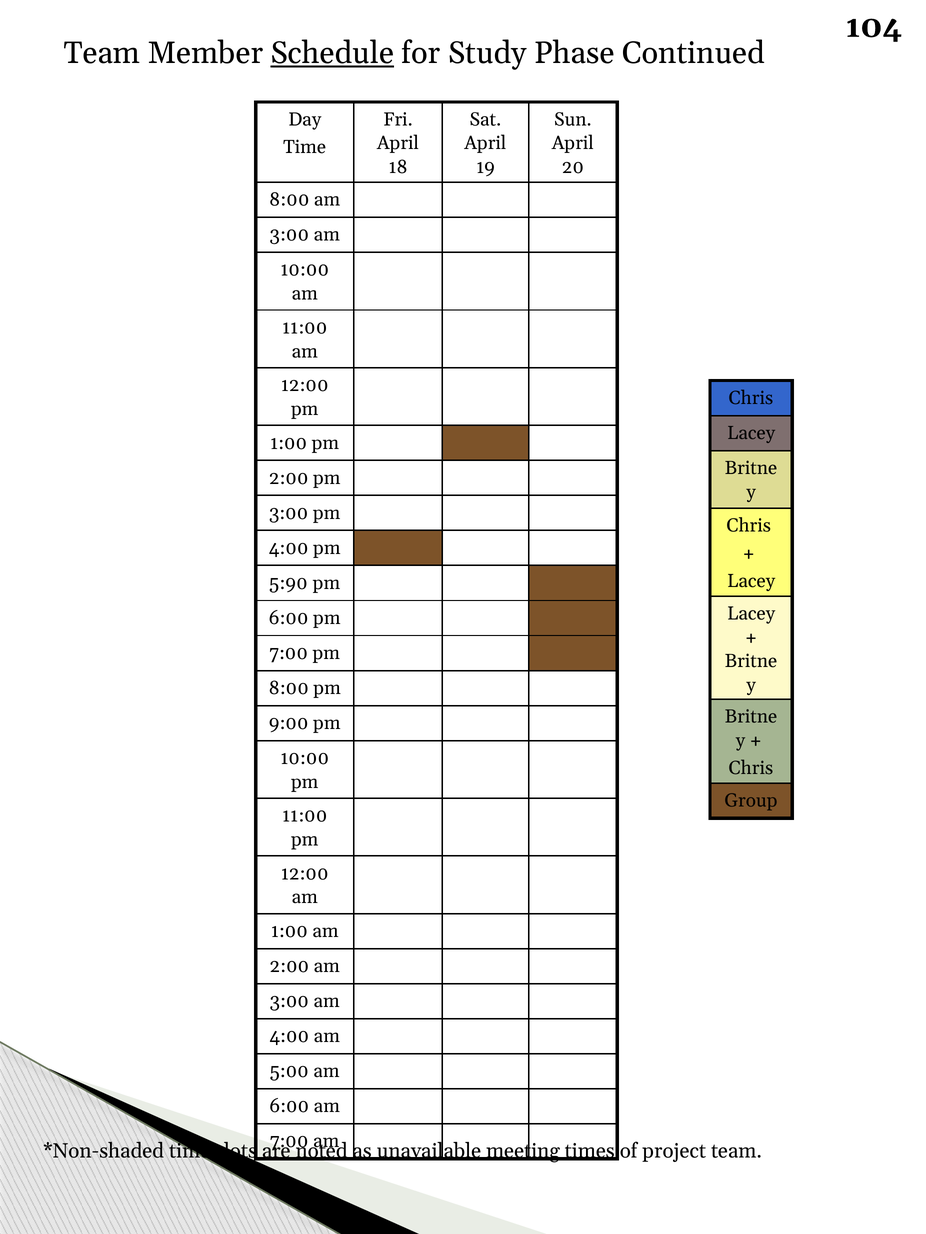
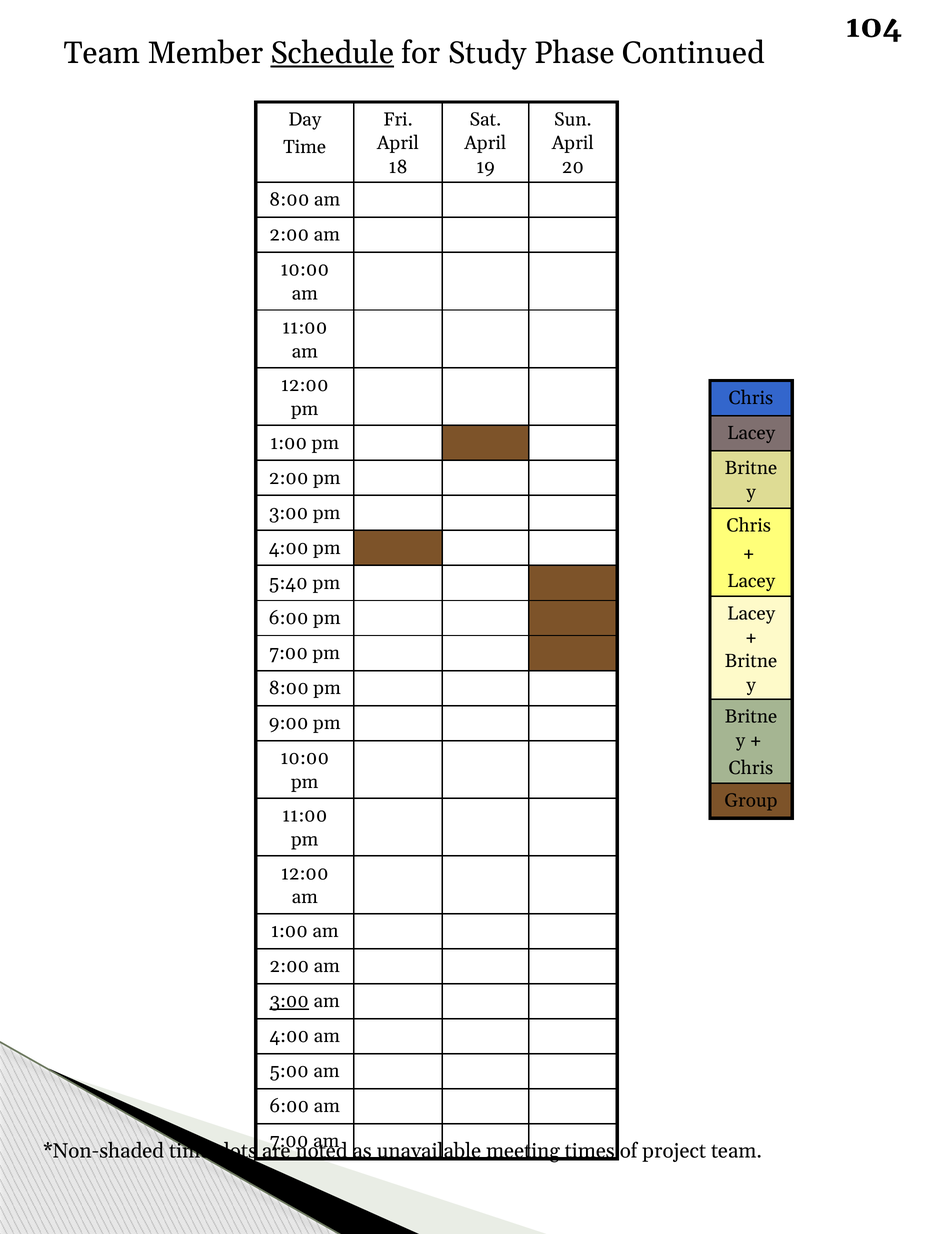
3:00: 3:00 -> 2:00 (289, 235)
5:90: 5:90 -> 5:40 (288, 583)
3:00 underline: none -> present (289, 1002)
